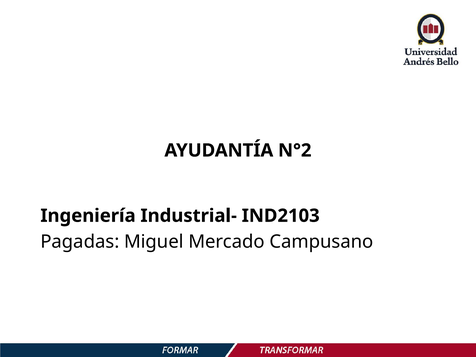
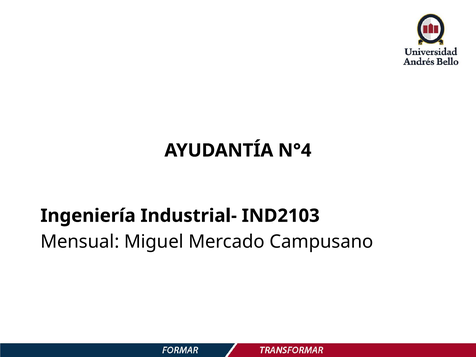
N°2: N°2 -> N°4 (295, 150)
Pagadas: Pagadas -> Mensual (80, 242)
